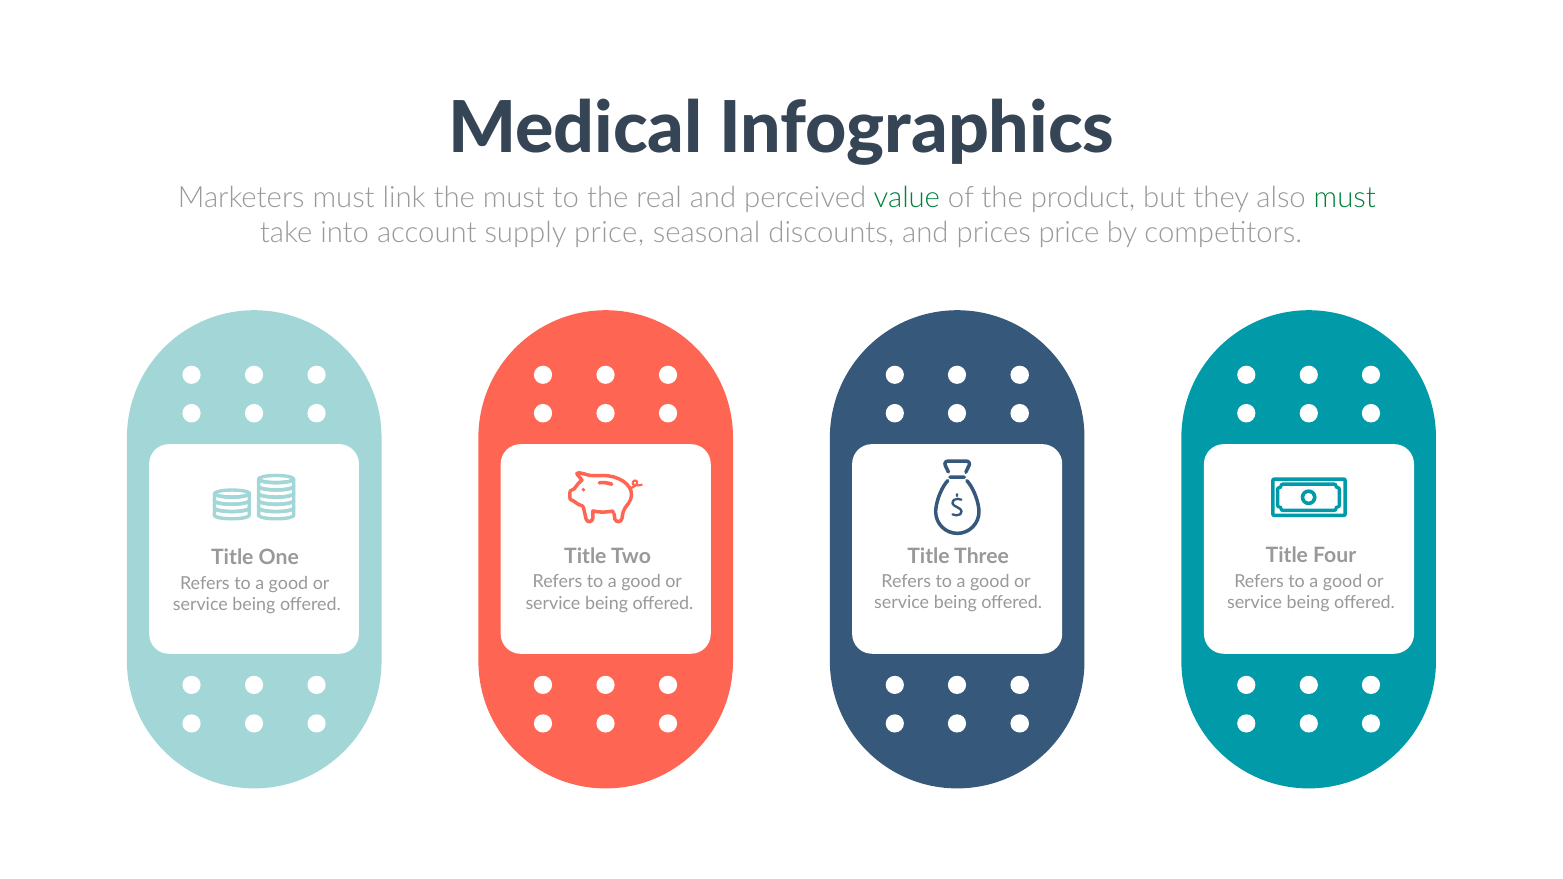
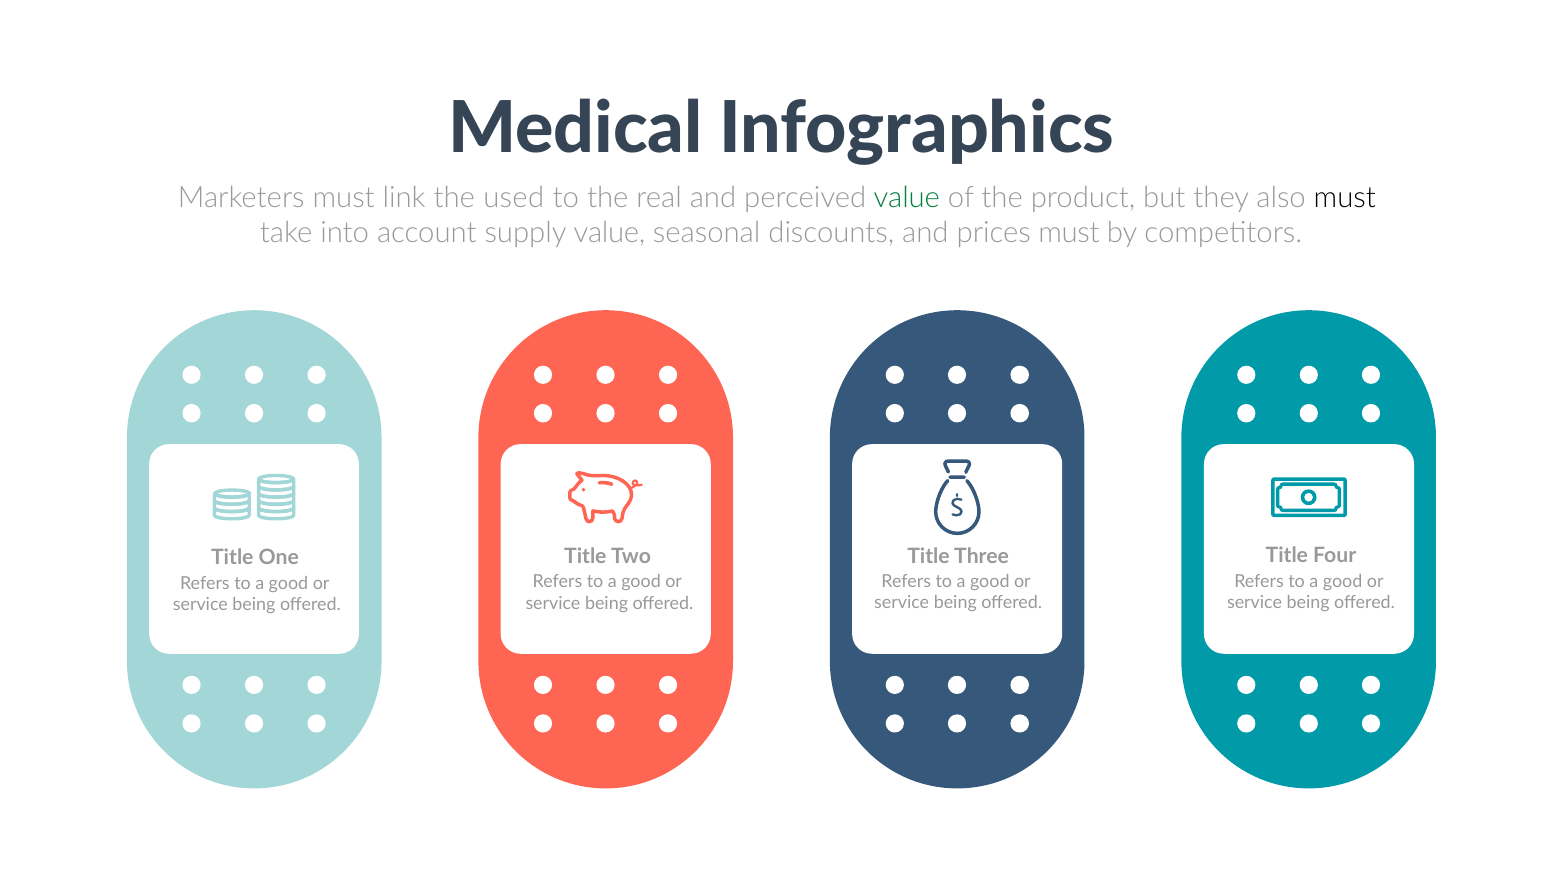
the must: must -> used (514, 198)
must colour: green -> black (1345, 198)
supply price: price -> value (610, 233)
prices price: price -> must (1069, 233)
